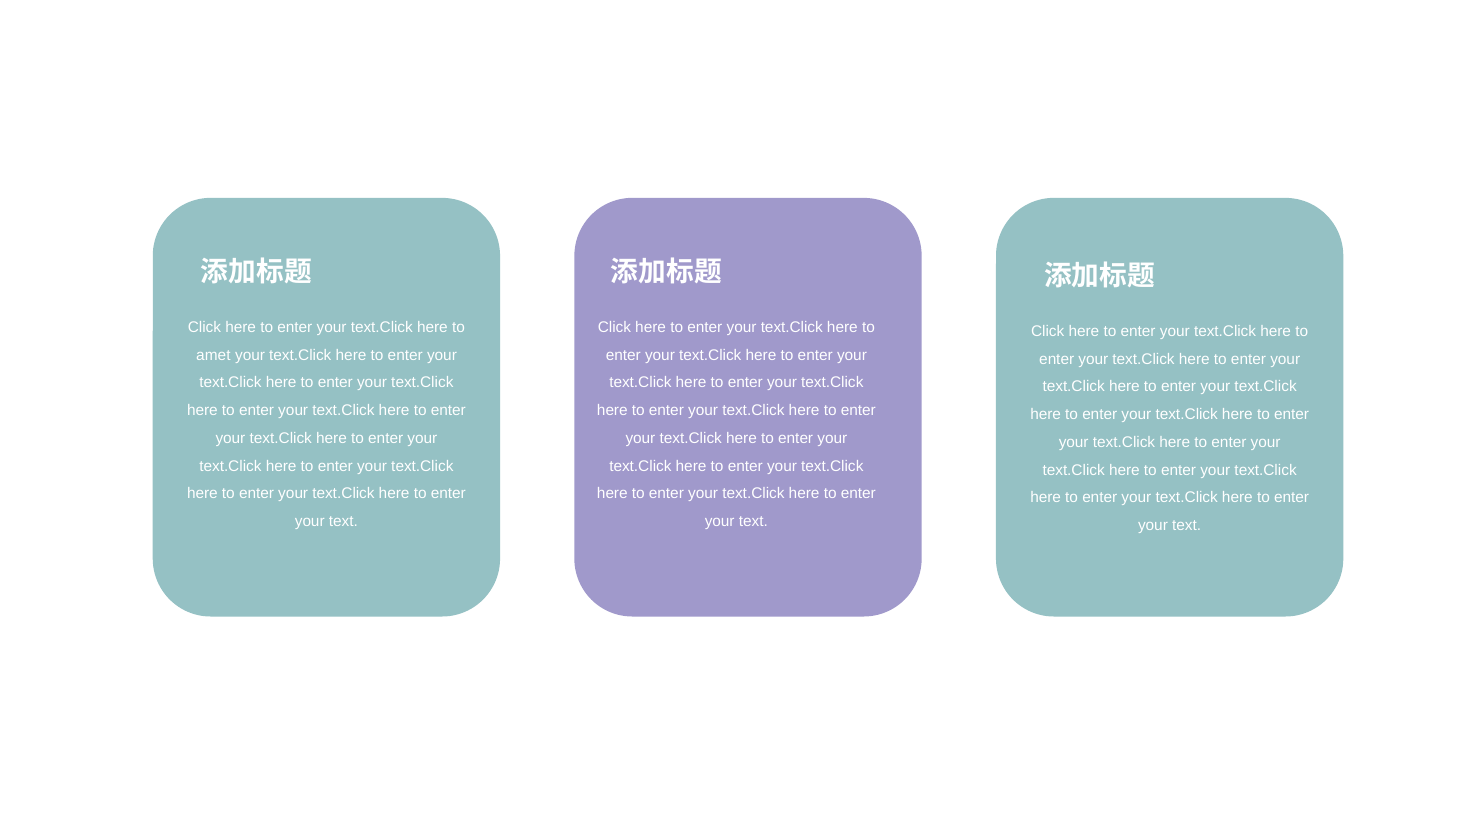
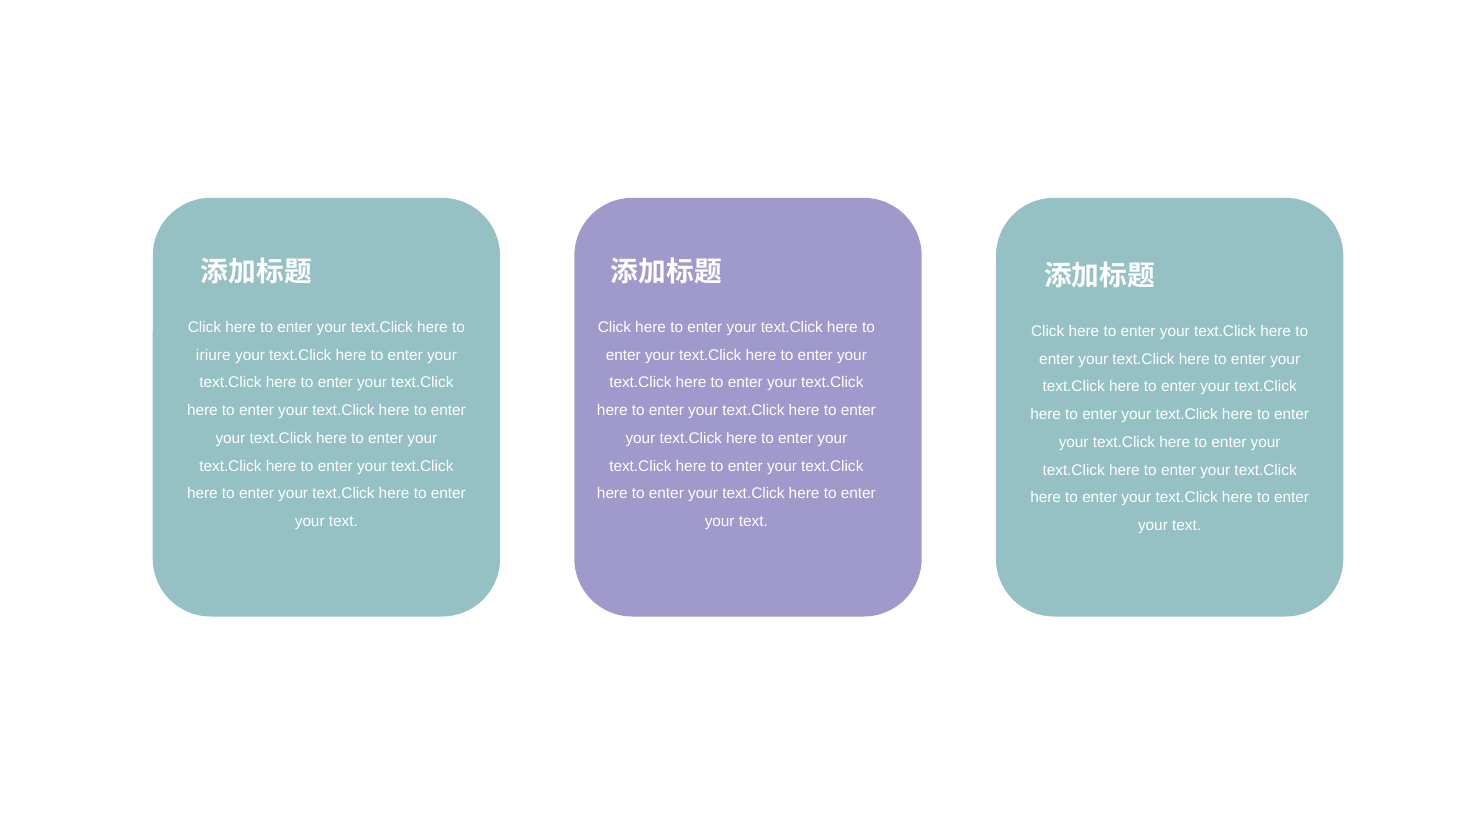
amet: amet -> iriure (213, 355)
